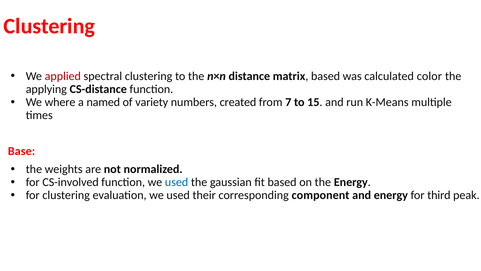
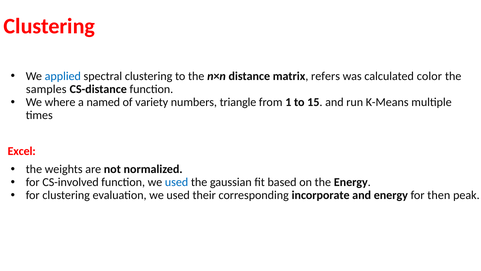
applied colour: red -> blue (63, 76)
matrix based: based -> refers (326, 76)
applying: applying -> samples (46, 89)
created: created -> triangle (238, 102)
7: 7 -> 1 (288, 102)
Base: Base -> Excel (22, 151)
component: component -> incorporate (321, 195)
third: third -> then (439, 195)
